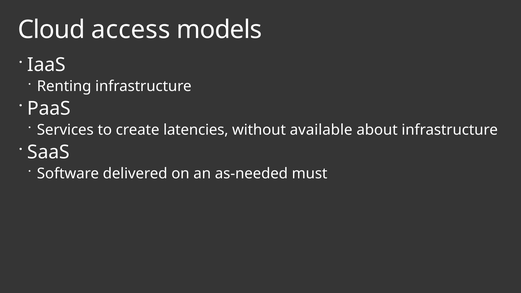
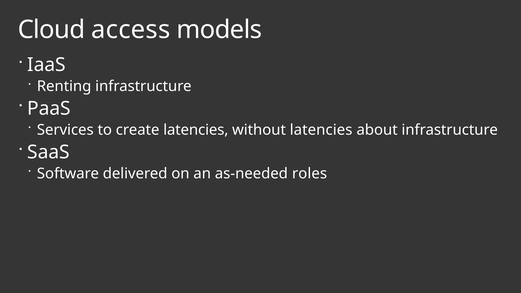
without available: available -> latencies (321, 130)
must: must -> roles (310, 174)
